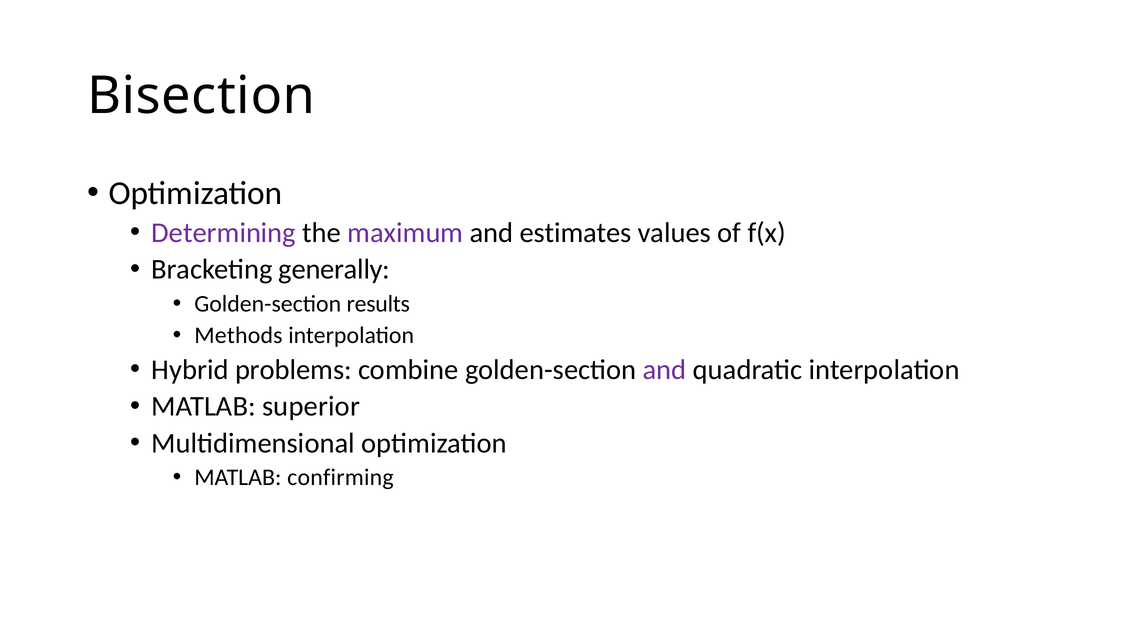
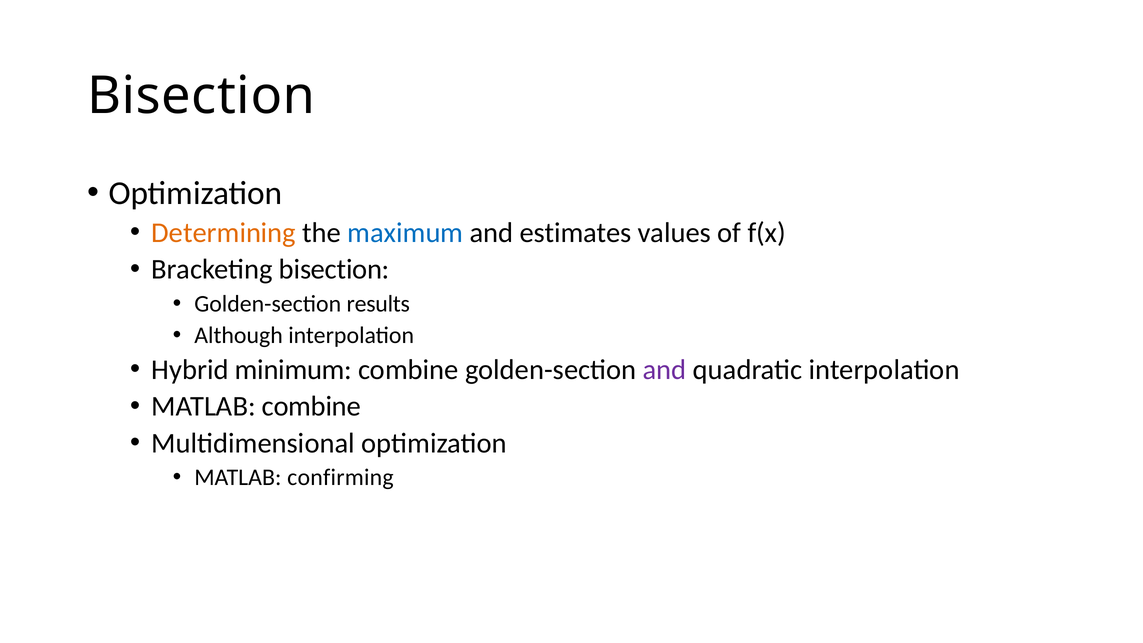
Determining colour: purple -> orange (224, 233)
maximum colour: purple -> blue (405, 233)
Bracketing generally: generally -> bisection (334, 269)
Methods: Methods -> Although (239, 335)
problems: problems -> minimum (294, 370)
MATLAB superior: superior -> combine (311, 406)
